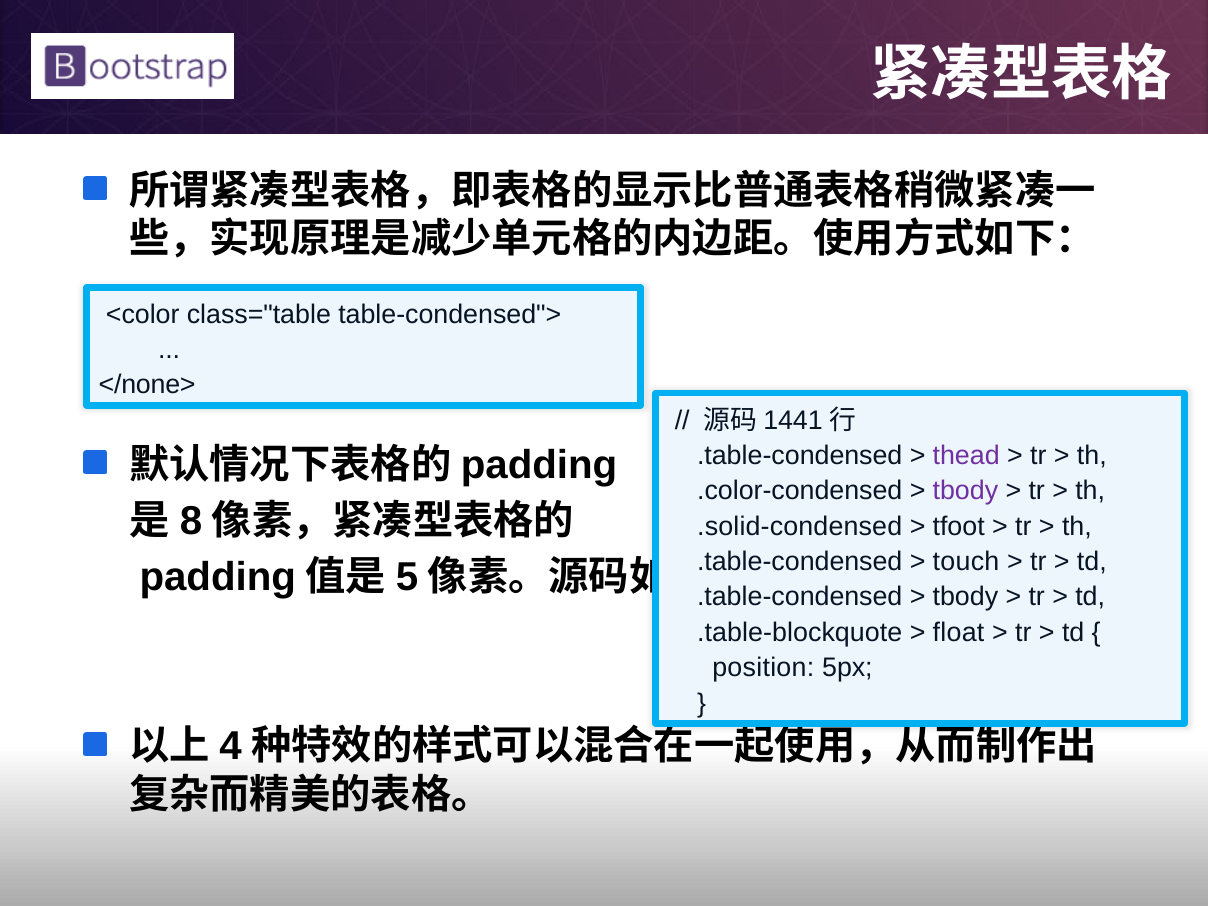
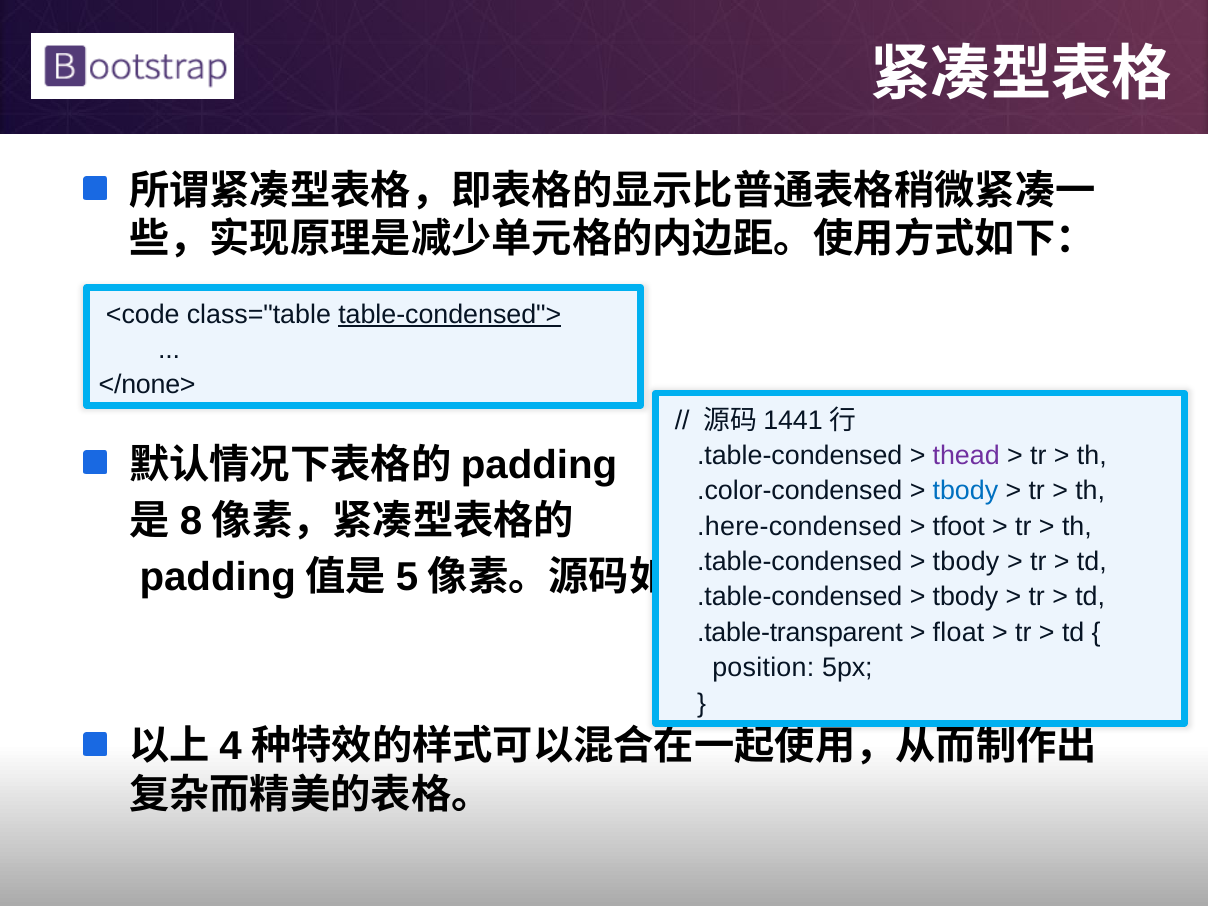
<color: <color -> <code (143, 314)
table-condensed"> underline: none -> present (450, 314)
tbody colour: purple -> blue (965, 491)
.solid-condensed: .solid-condensed -> .here-condensed (800, 526)
touch: touch -> tbody (966, 562)
.table-blockquote: .table-blockquote -> .table-transparent (800, 633)
